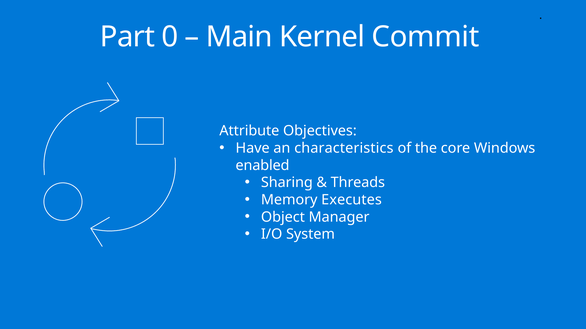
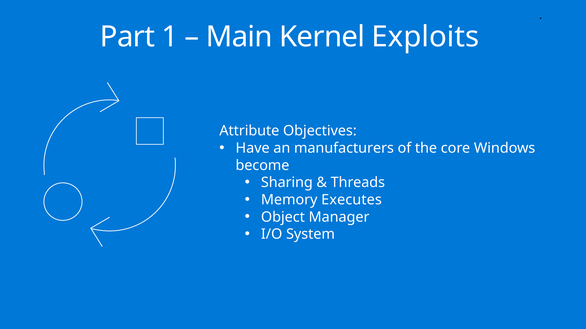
0: 0 -> 1 (170, 37)
Commit: Commit -> Exploits (425, 37)
characteristics: characteristics -> manufacturers (344, 148)
enabled: enabled -> become (262, 166)
